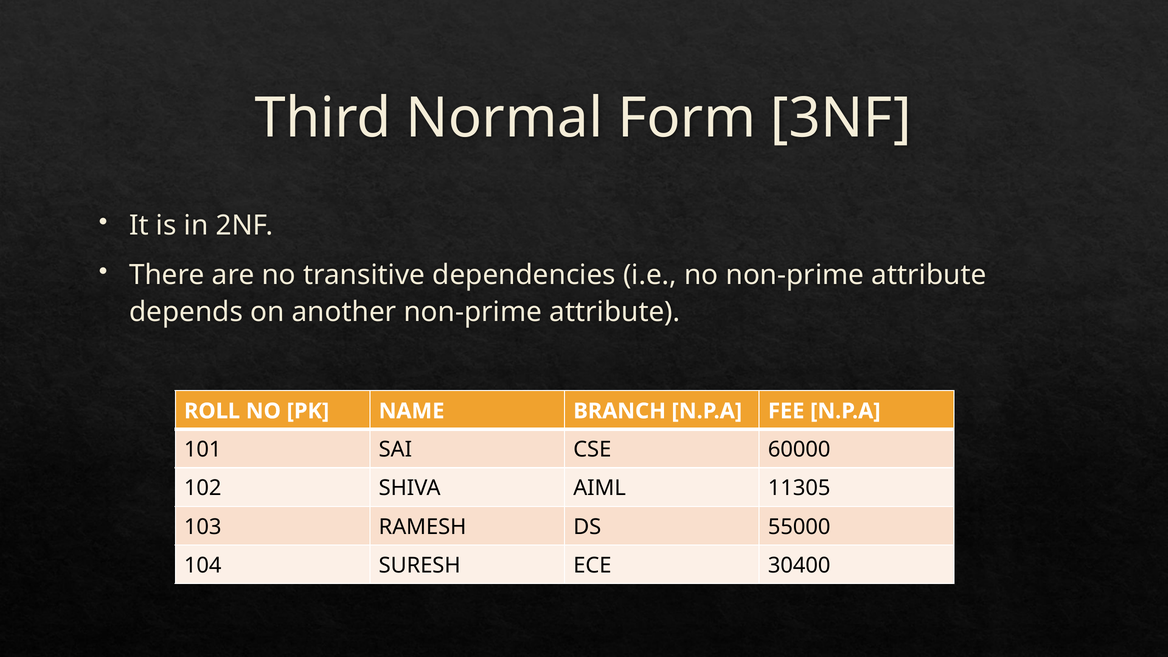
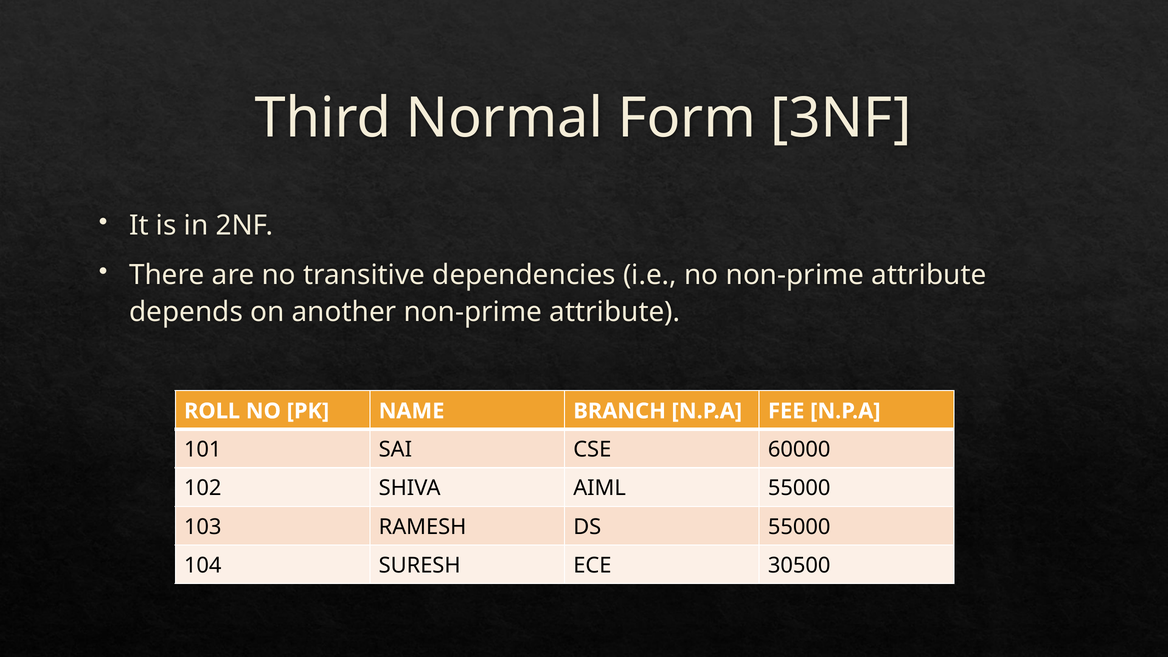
AIML 11305: 11305 -> 55000 (799, 488)
30400: 30400 -> 30500 (799, 565)
